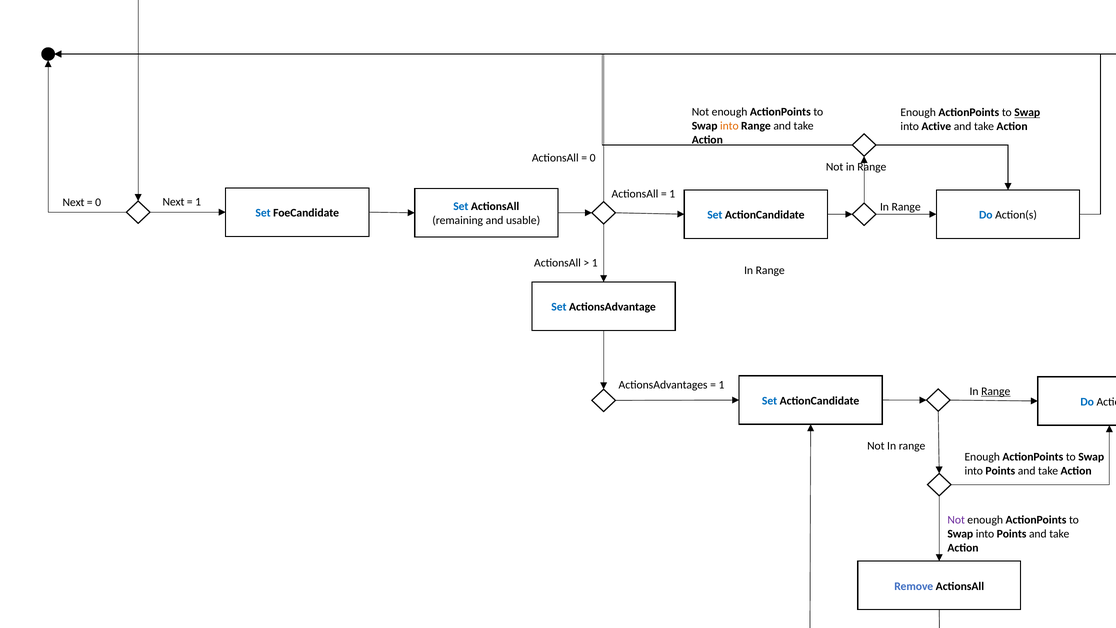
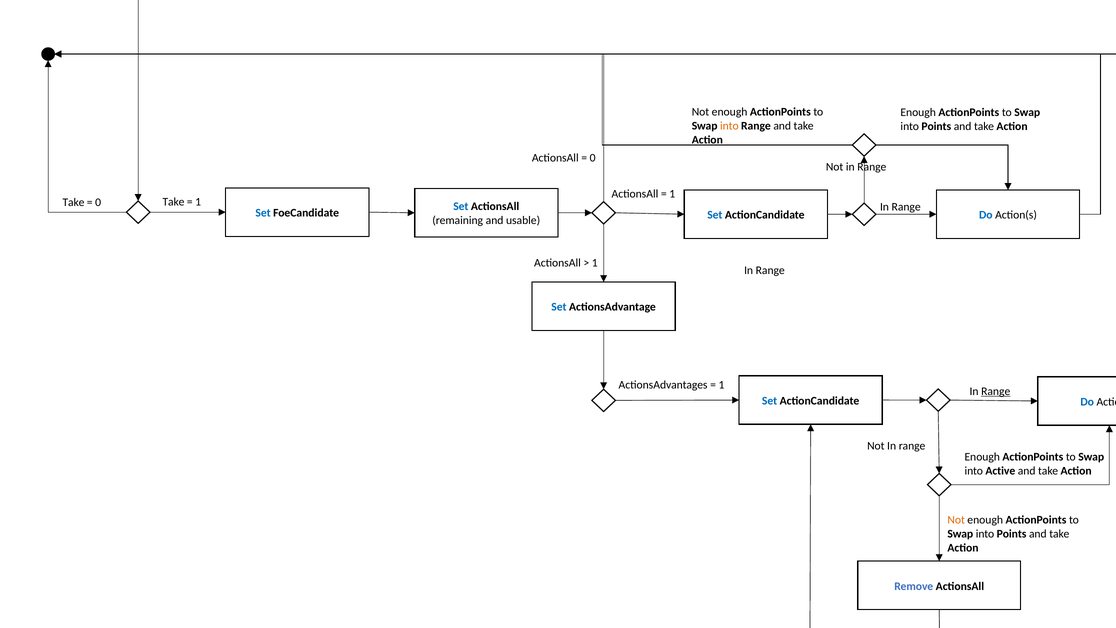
Swap underline: present -> none (1027, 113)
Active: Active -> Points (936, 127)
Next: Next -> Take (173, 202)
Next: Next -> Take (74, 202)
Points: Points -> Active (1000, 471)
Not colour: purple -> orange (956, 520)
